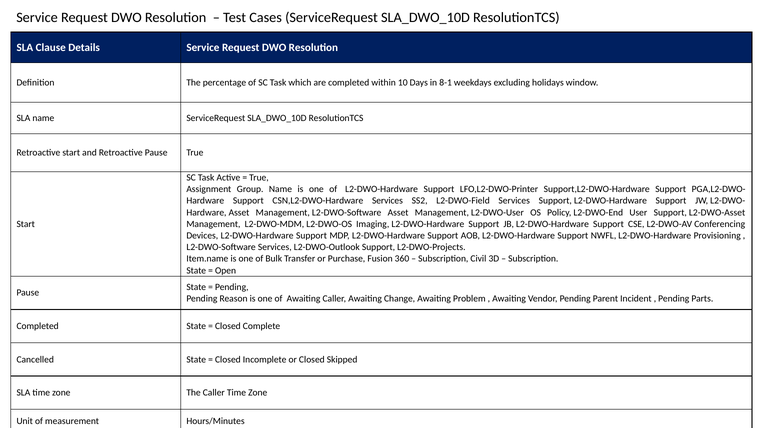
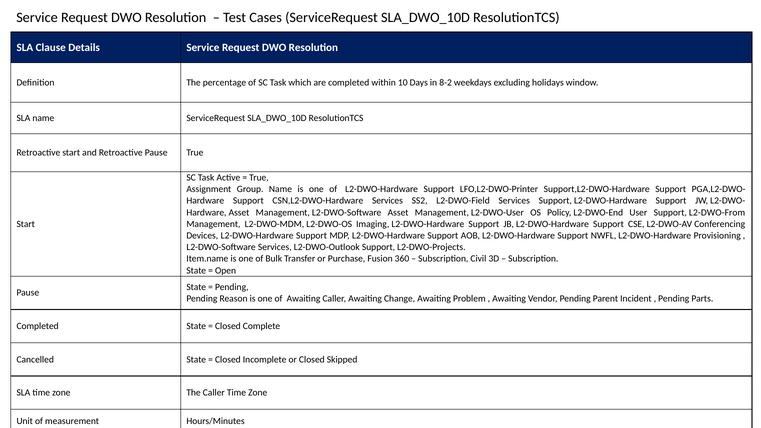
8-1: 8-1 -> 8-2 (446, 83)
L2-DWO-Asset: L2-DWO-Asset -> L2-DWO-From (717, 212)
